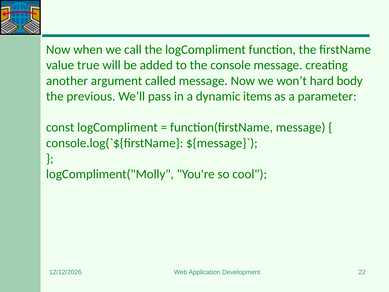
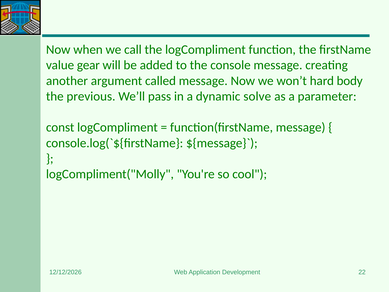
true: true -> gear (88, 65)
items: items -> solve (257, 96)
